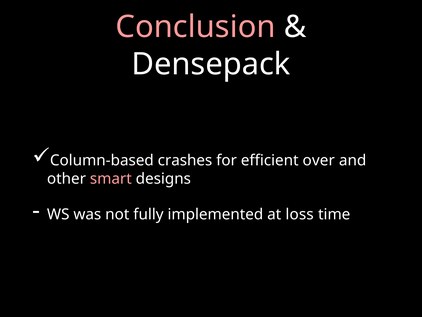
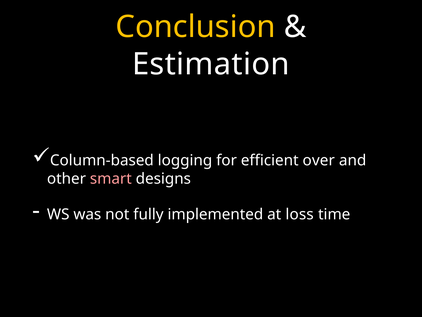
Conclusion colour: pink -> yellow (196, 27)
Densepack: Densepack -> Estimation (211, 64)
crashes: crashes -> logging (185, 160)
